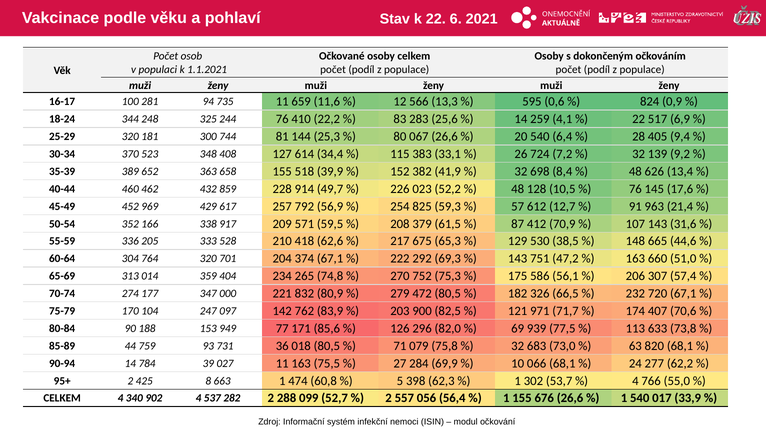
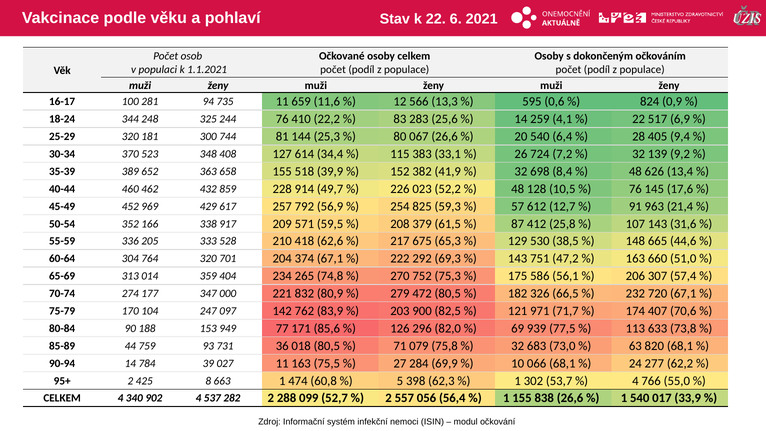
70,9: 70,9 -> 25,8 (562, 224)
676: 676 -> 838 (544, 398)
